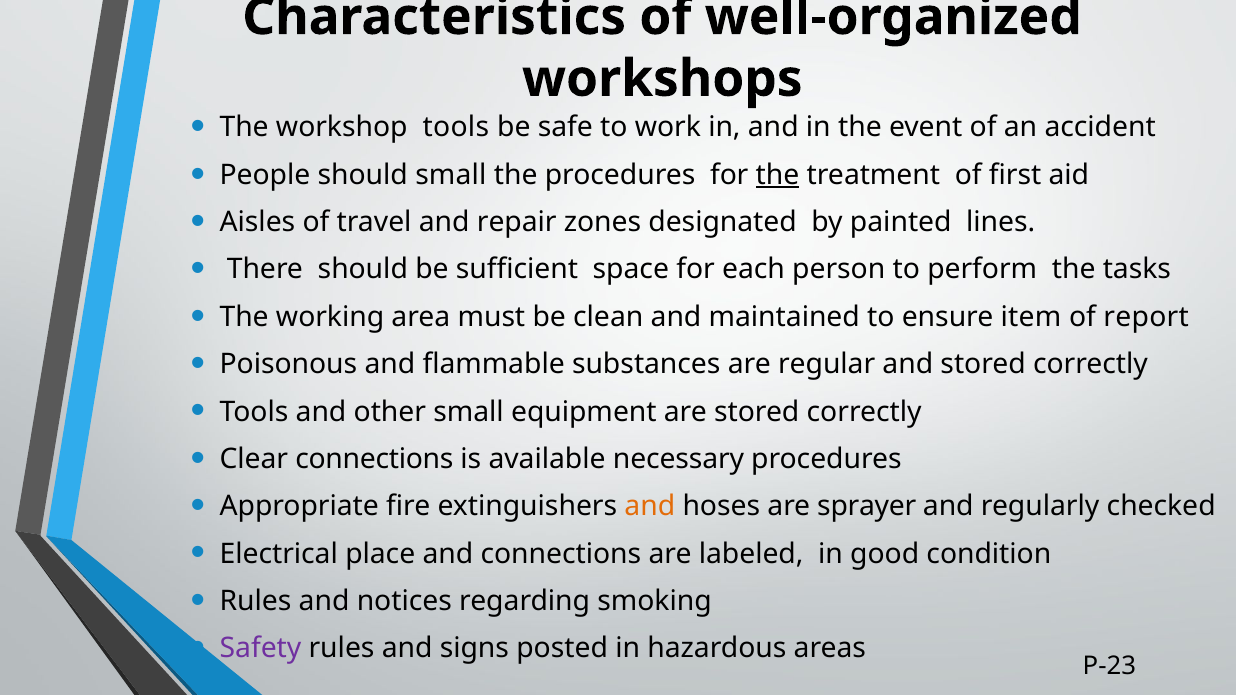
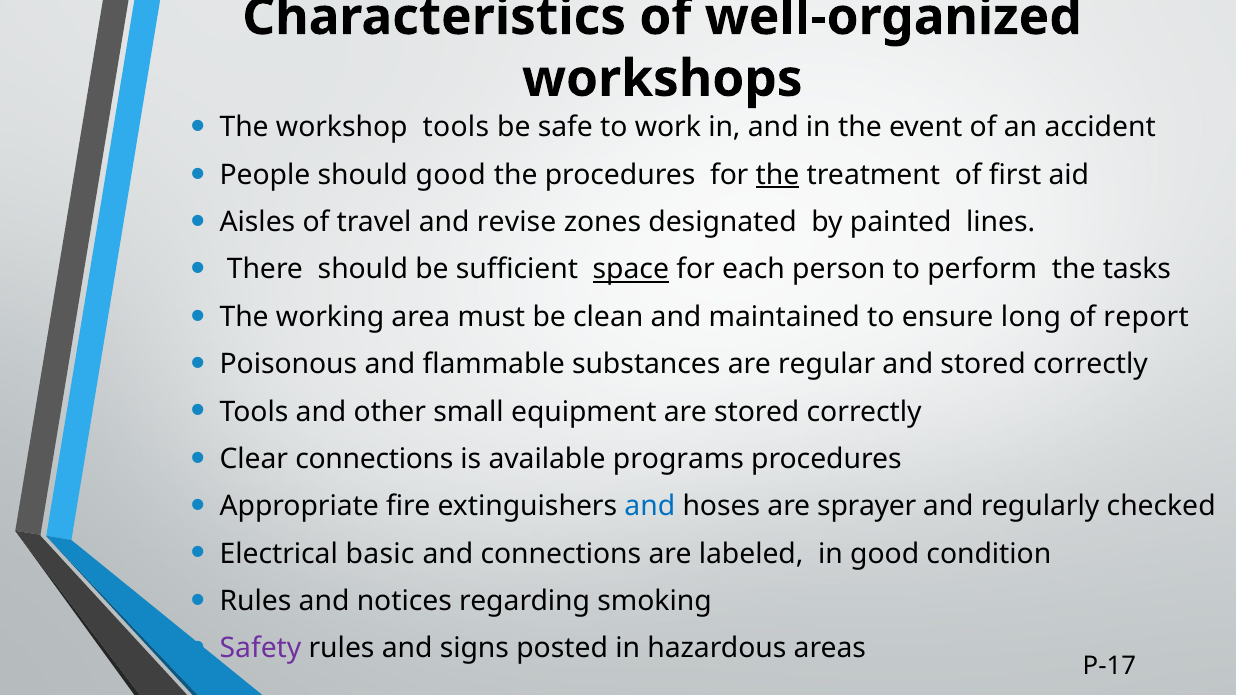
should small: small -> good (451, 175)
repair: repair -> revise (517, 222)
space underline: none -> present (631, 270)
item: item -> long (1031, 317)
necessary: necessary -> programs (678, 459)
and colour: orange -> blue (650, 507)
place: place -> basic (380, 554)
P-23: P-23 -> P-17 (1109, 666)
